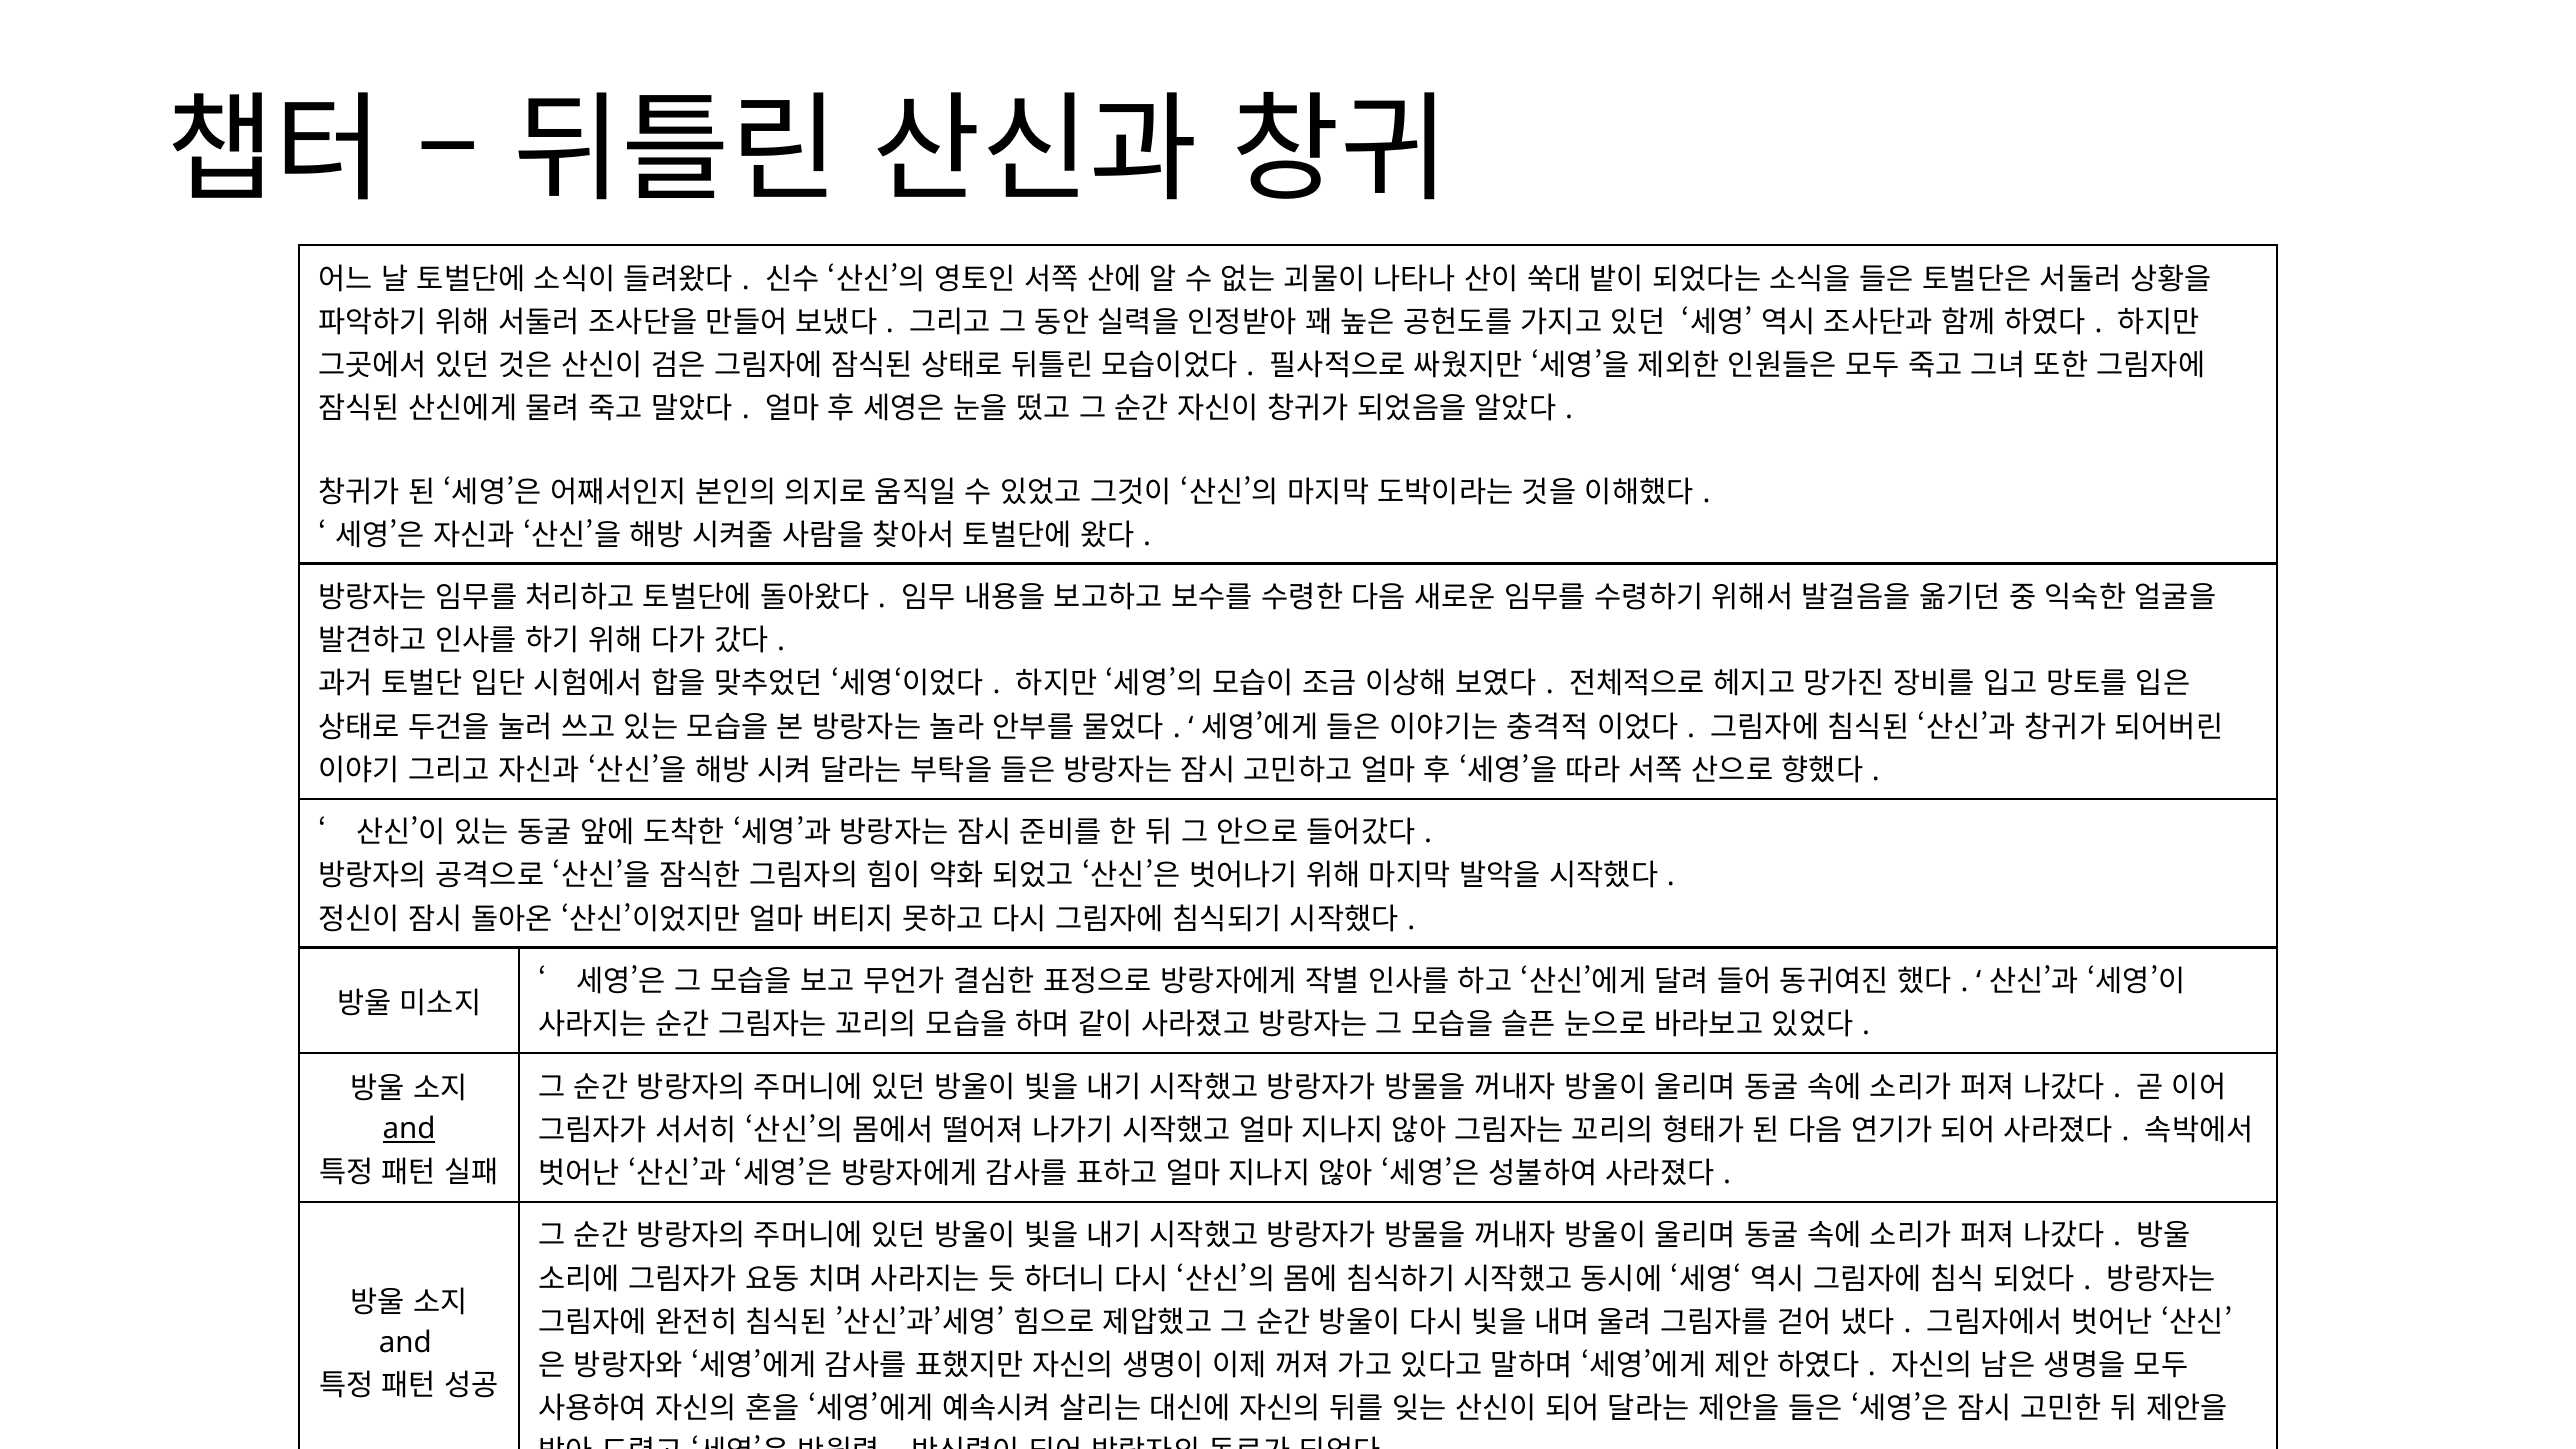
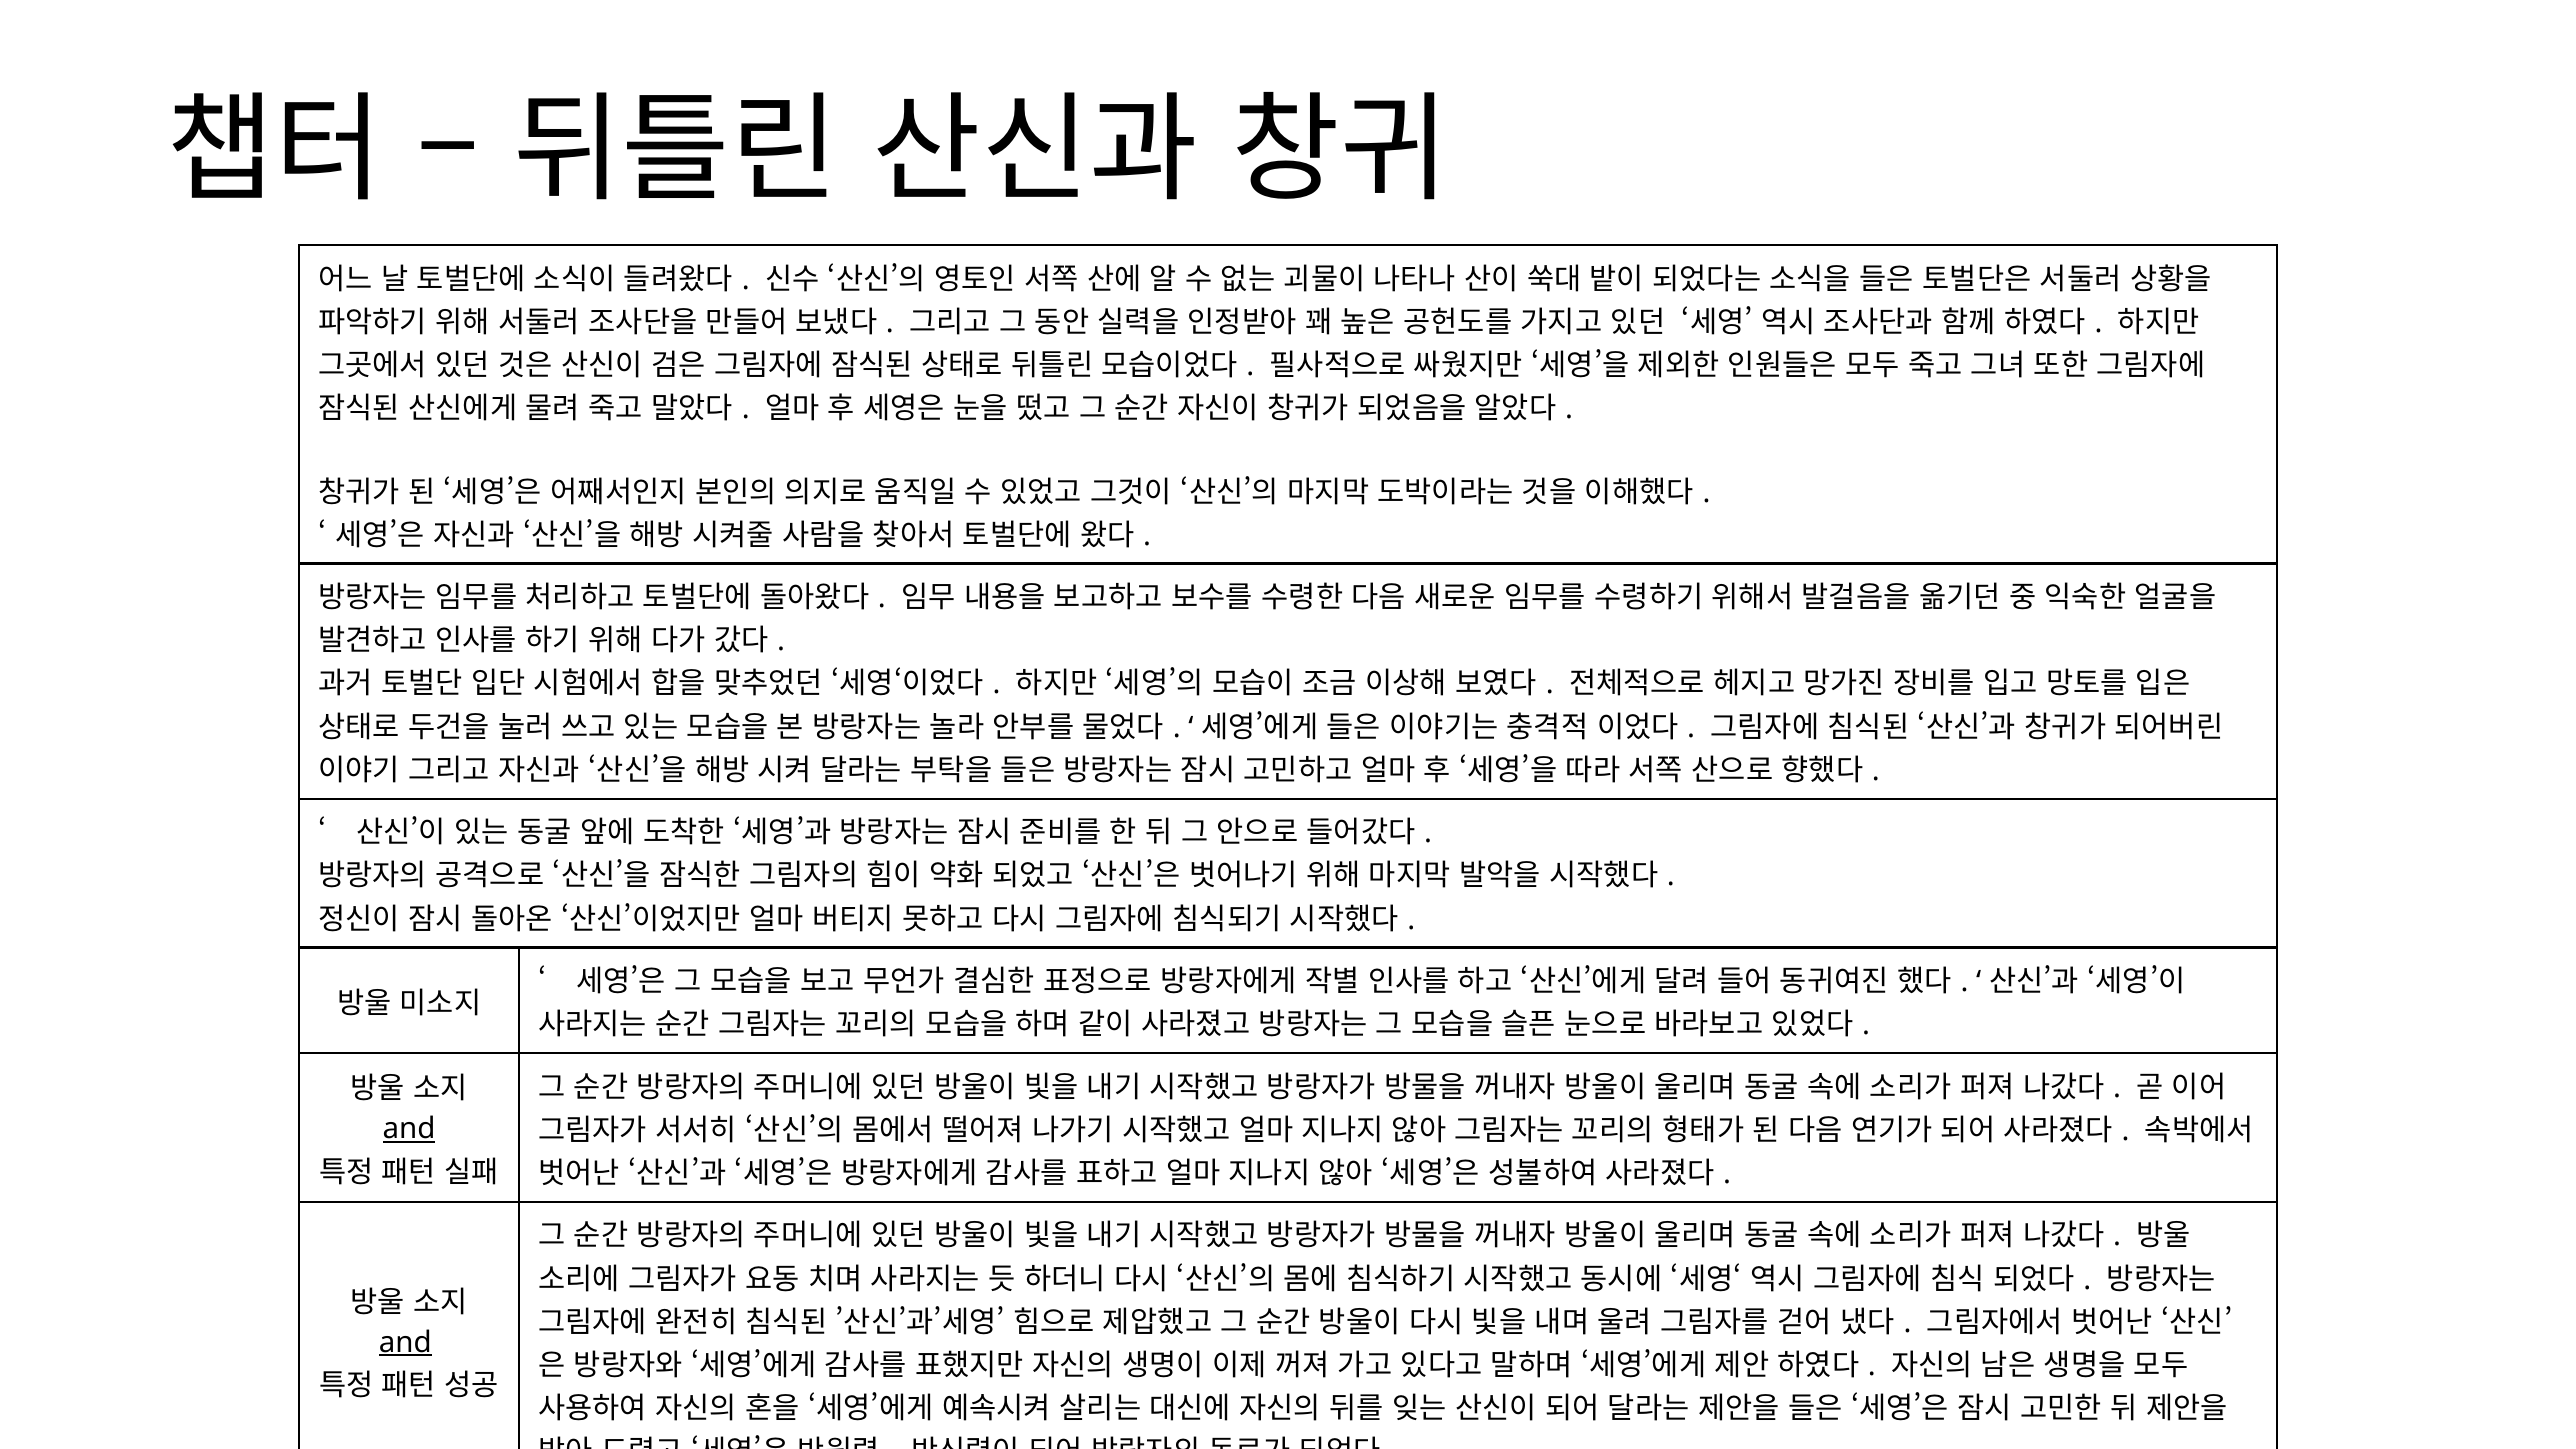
and underline: none -> present (405, 1342)
